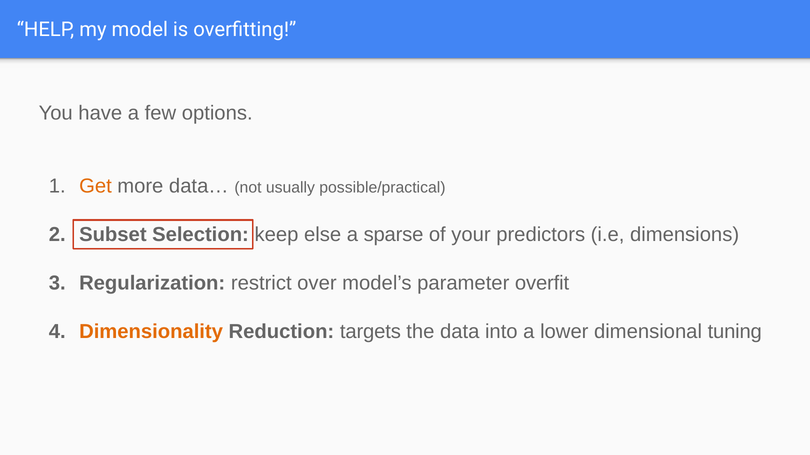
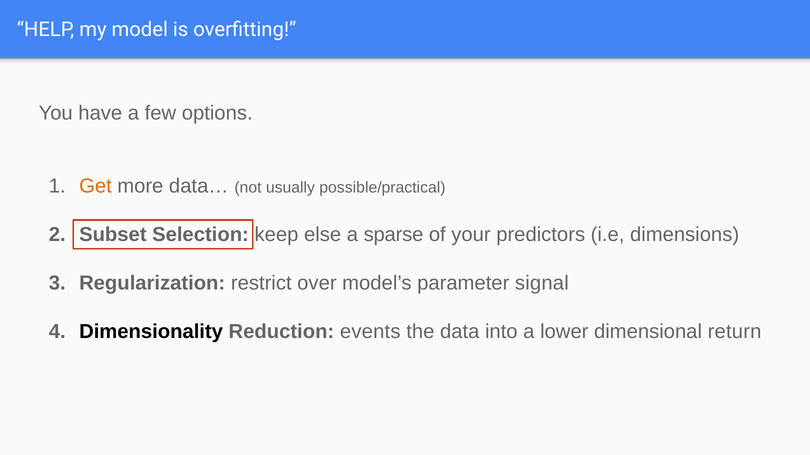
overfit: overfit -> signal (542, 283)
Dimensionality colour: orange -> black (151, 332)
targets: targets -> events (370, 332)
tuning: tuning -> return (735, 332)
